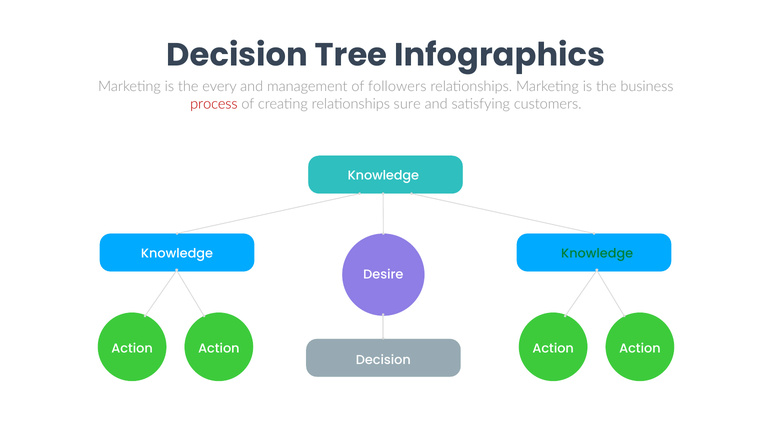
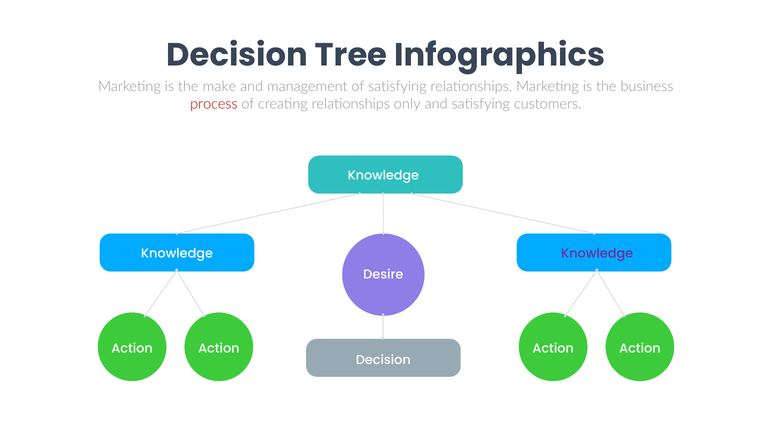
every: every -> make (219, 87)
of followers: followers -> satisfying (397, 87)
sure: sure -> only (407, 104)
Knowledge colour: green -> purple (597, 254)
